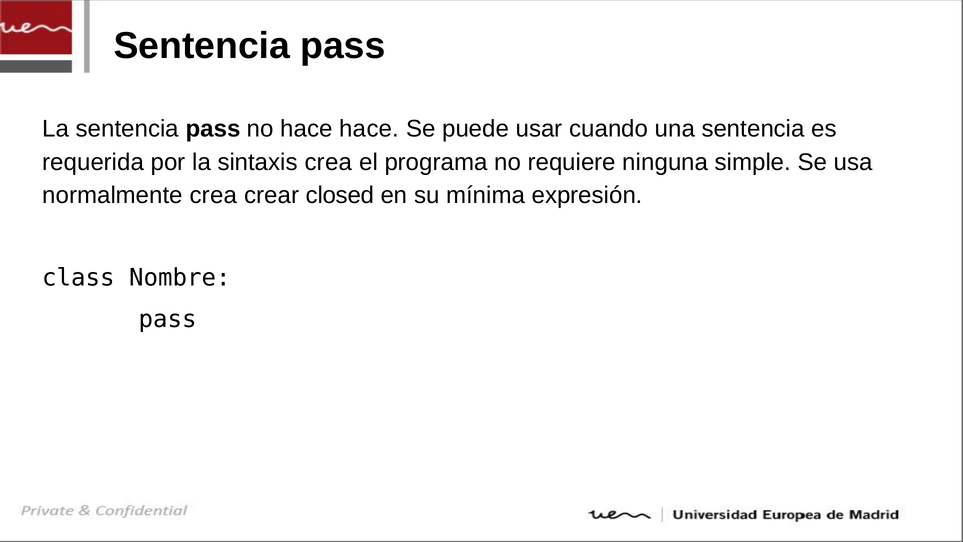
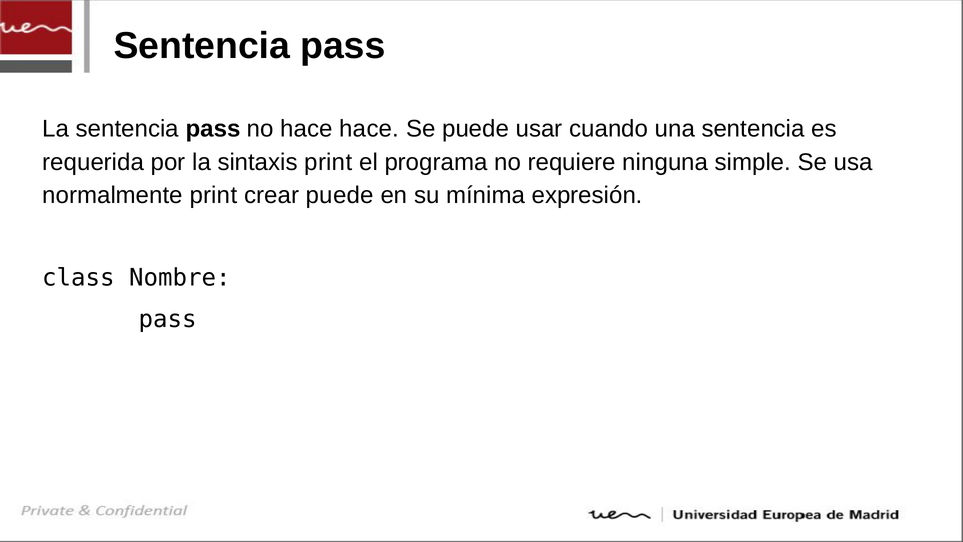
sintaxis crea: crea -> print (328, 162)
normalmente crea: crea -> print (213, 195)
crear closed: closed -> puede (340, 195)
